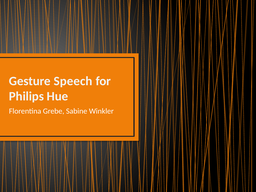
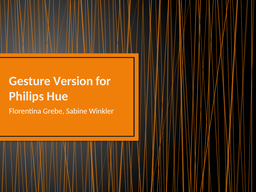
Speech: Speech -> Version (73, 81)
